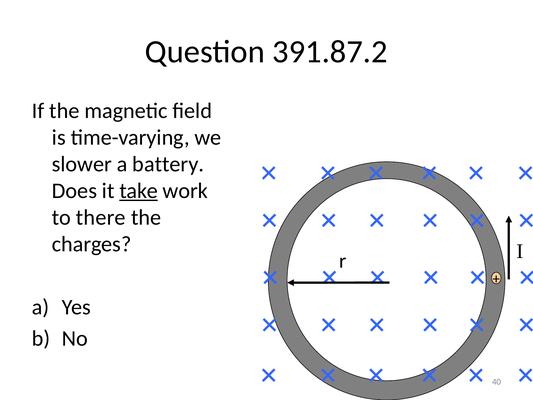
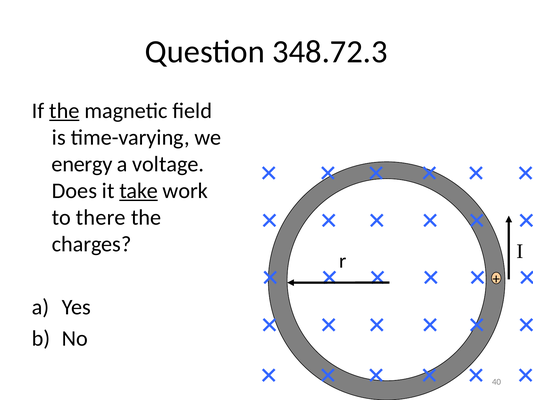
391.87.2: 391.87.2 -> 348.72.3 (330, 52)
the underline: none -> present (64, 111)
slower: slower -> energy (82, 164)
battery: battery -> voltage (168, 164)
